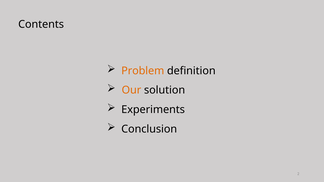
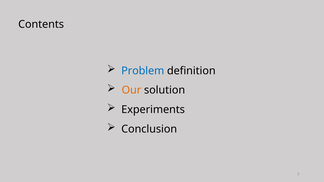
Problem colour: orange -> blue (143, 71)
